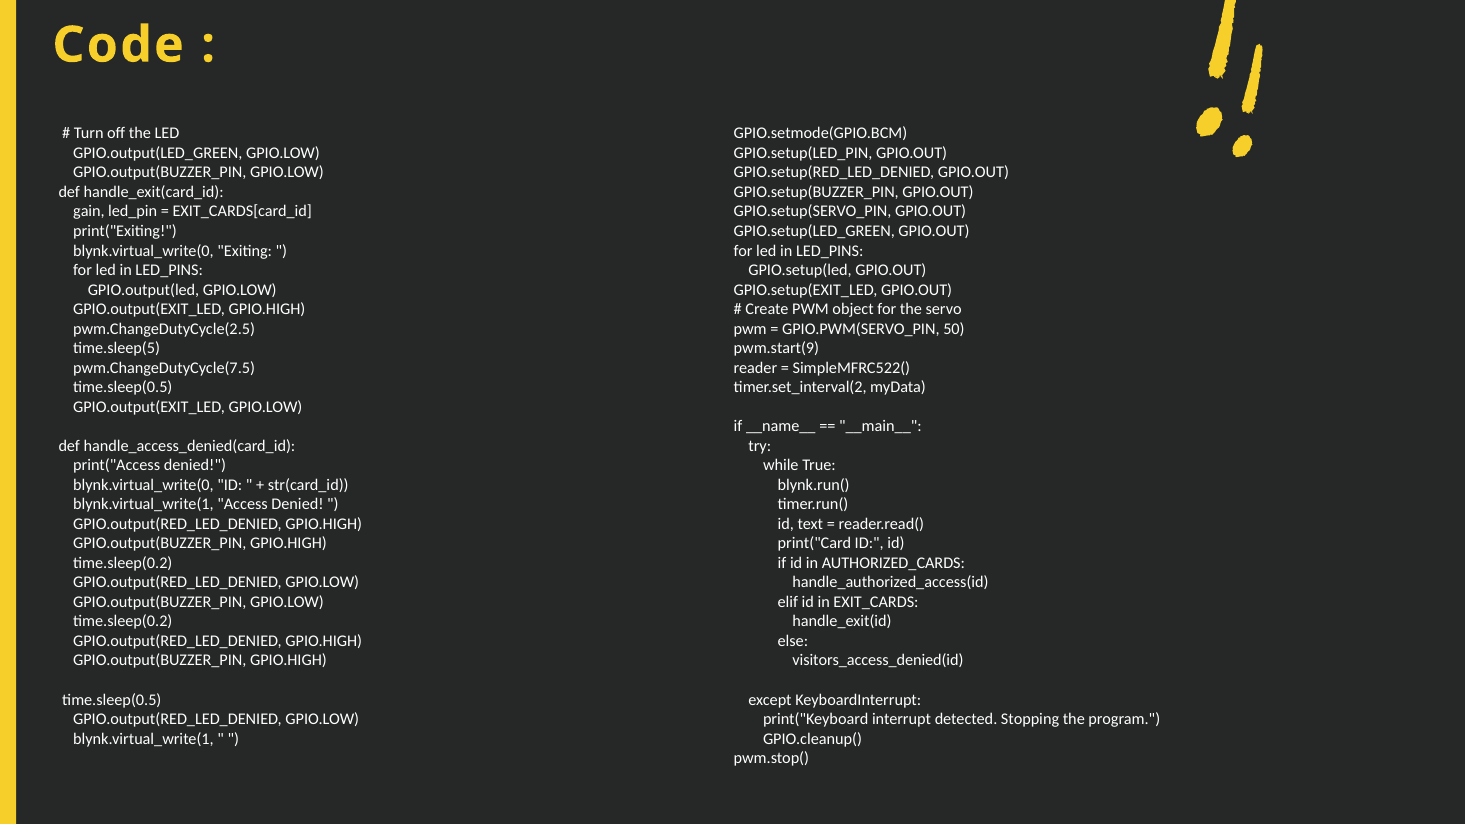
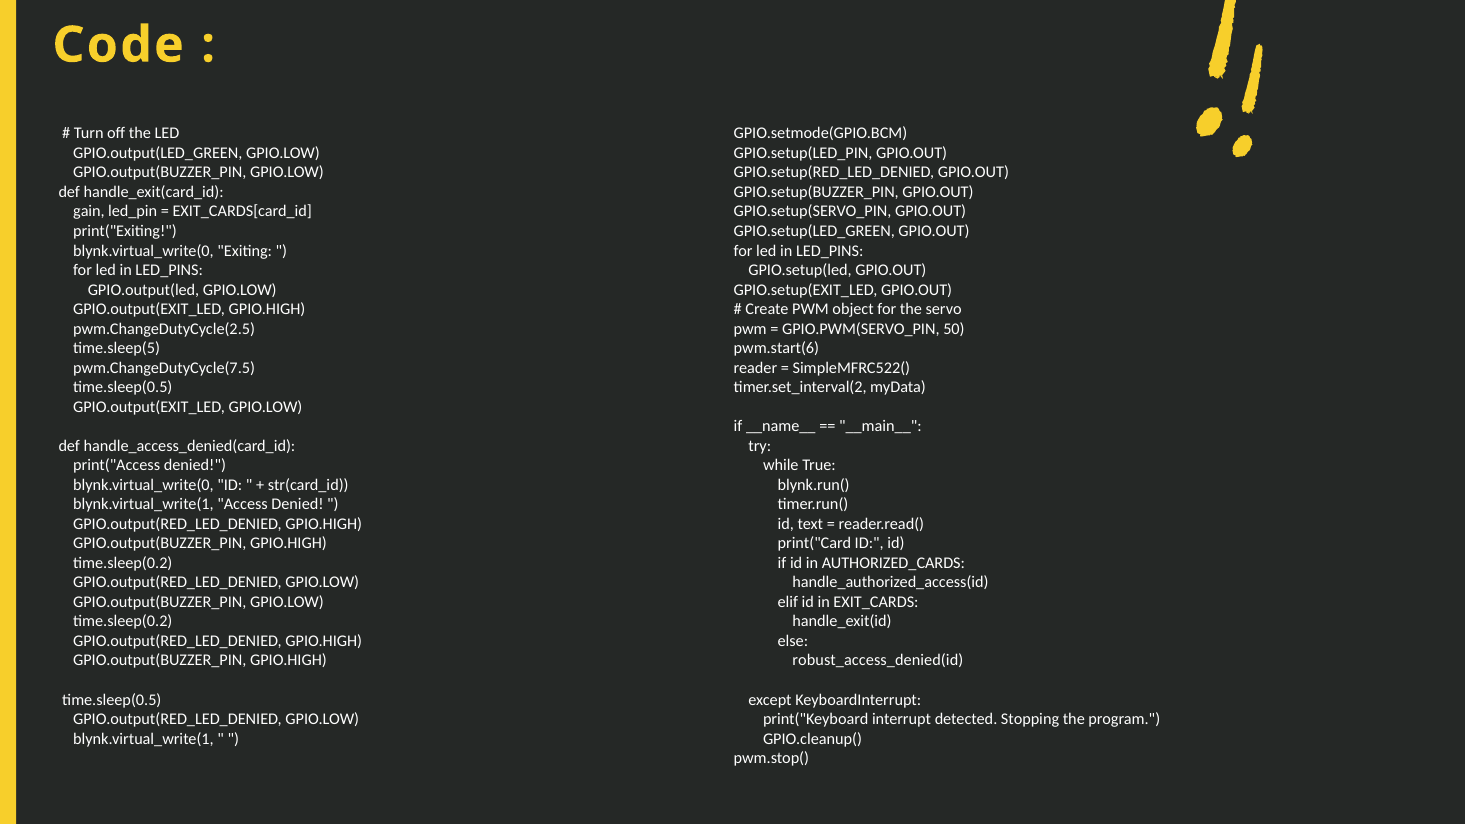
pwm.start(9: pwm.start(9 -> pwm.start(6 (776, 348)
visitors_access_denied(id: visitors_access_denied(id -> robust_access_denied(id (878, 661)
